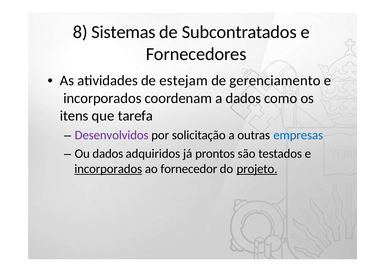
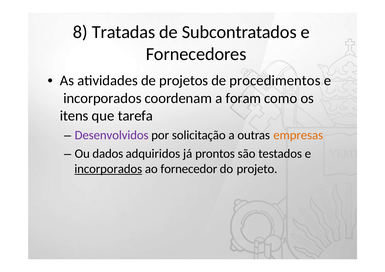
Sistemas: Sistemas -> Tratadas (123, 32)
estejam: estejam -> projetos (184, 81)
gerenciamento: gerenciamento -> procedimentos (275, 81)
a dados: dados -> foram (243, 98)
empresas colour: blue -> orange (298, 135)
projeto underline: present -> none (257, 169)
